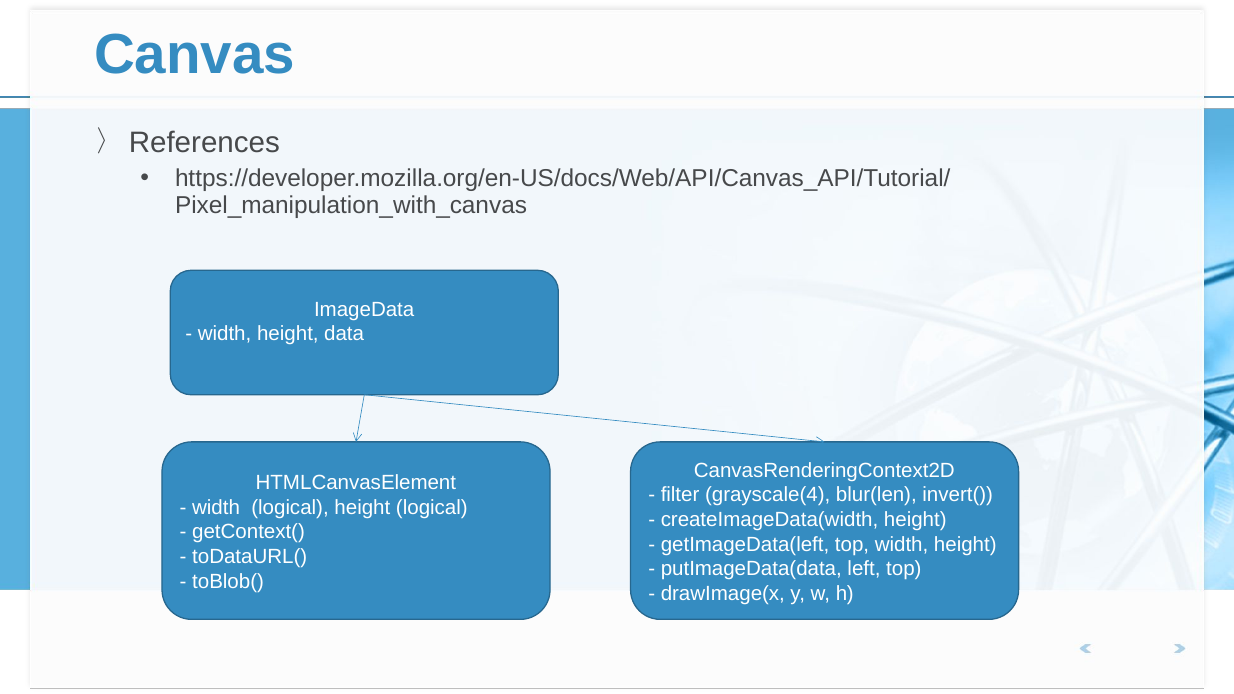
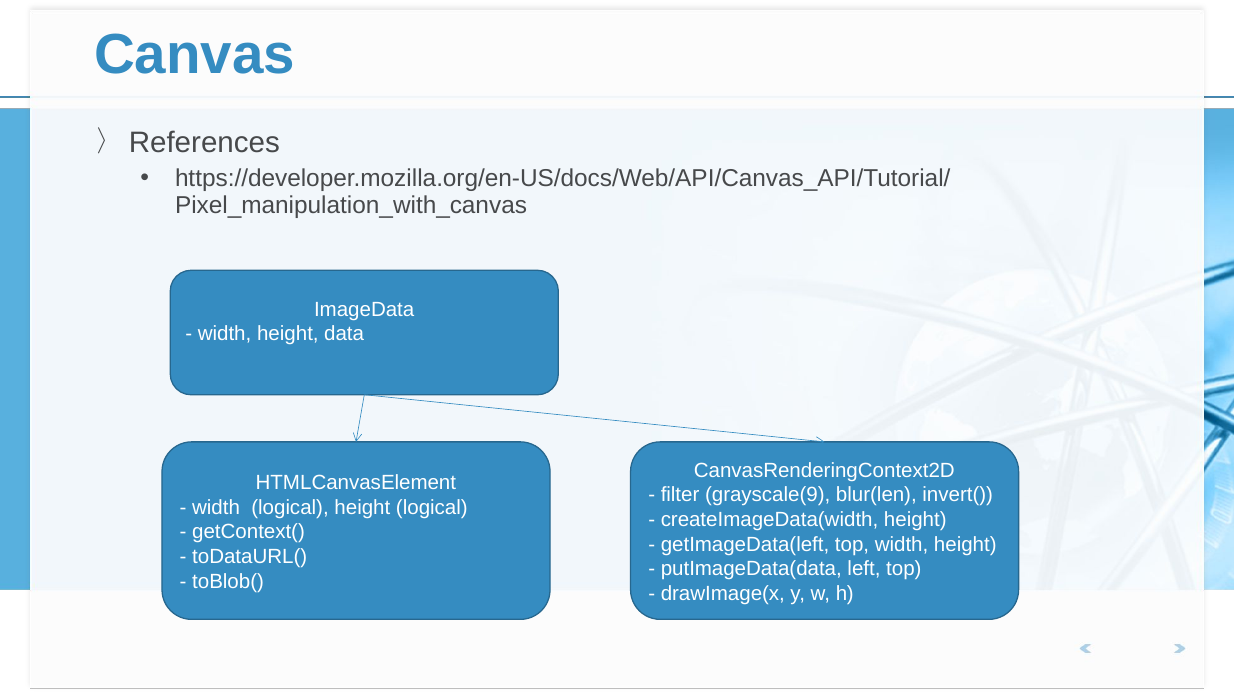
grayscale(4: grayscale(4 -> grayscale(9 (768, 495)
